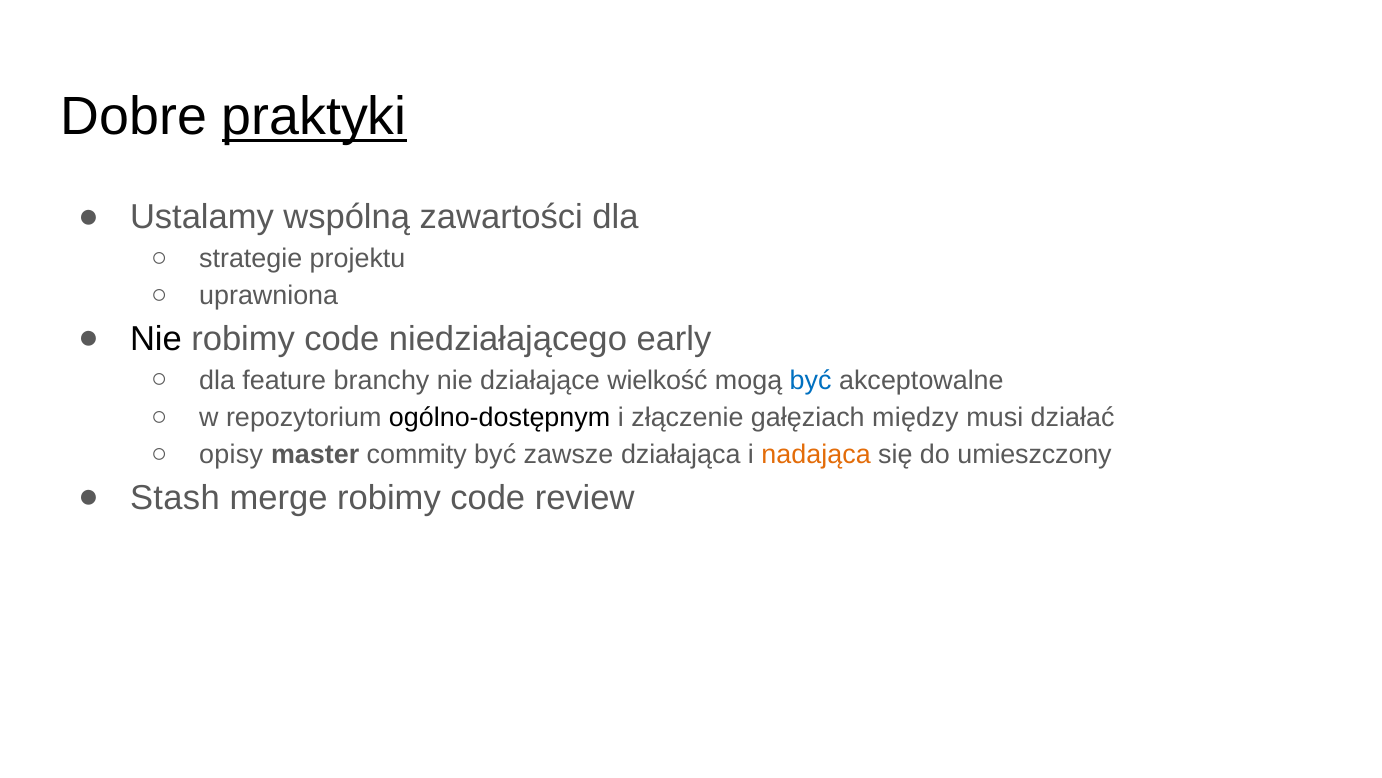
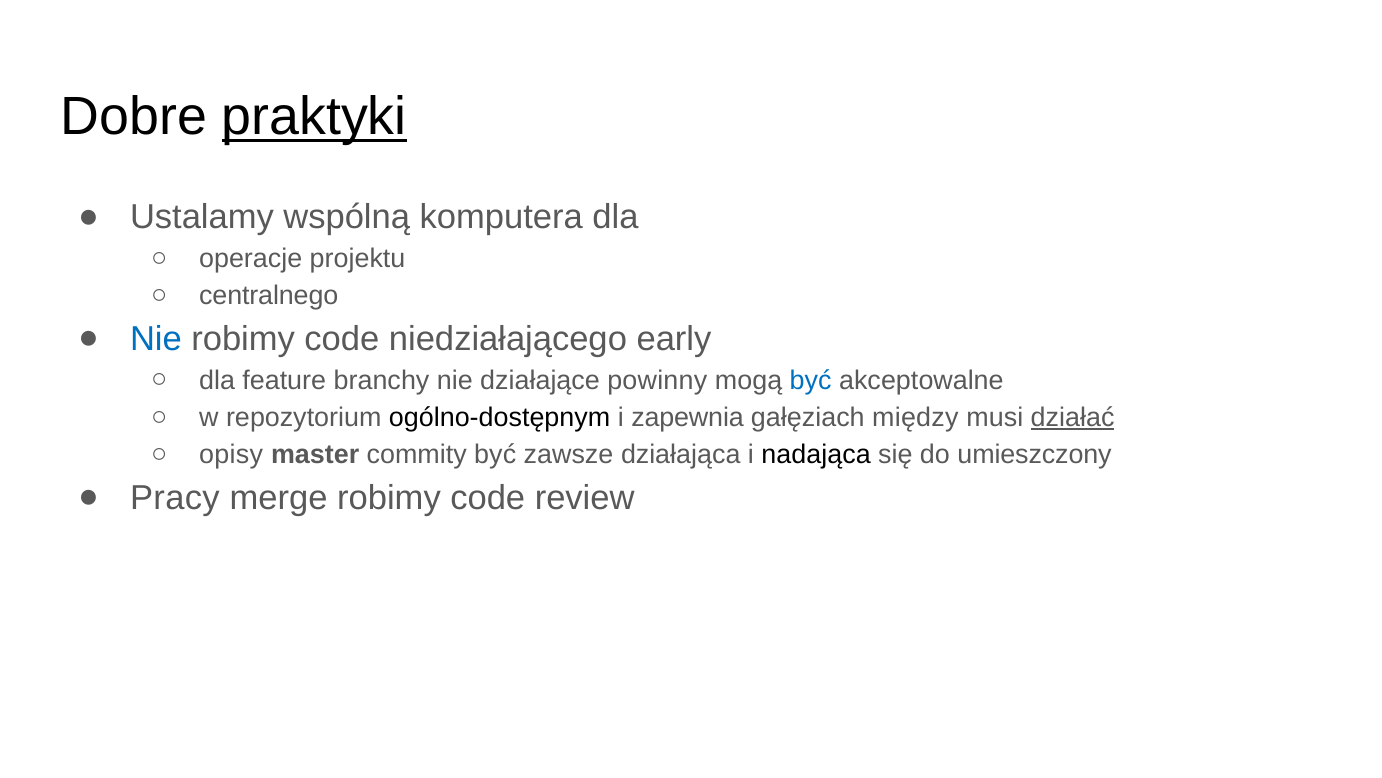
zawartości: zawartości -> komputera (501, 217)
strategie: strategie -> operacje (251, 258)
uprawniona: uprawniona -> centralnego (269, 295)
Nie colour: black -> blue (156, 339)
wielkość: wielkość -> powinny (657, 380)
złączenie: złączenie -> zapewnia (688, 417)
działać underline: none -> present (1073, 417)
nadająca colour: orange -> black (816, 454)
Stash: Stash -> Pracy (175, 498)
